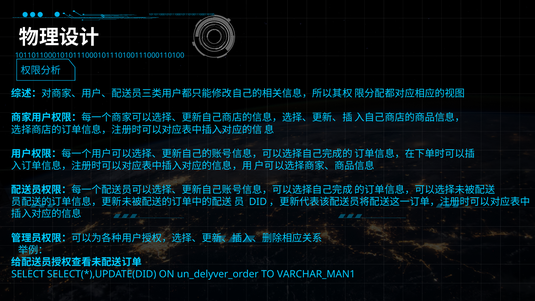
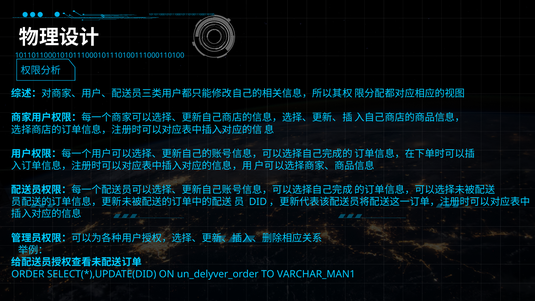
SELECT: SELECT -> ORDER (28, 274)
